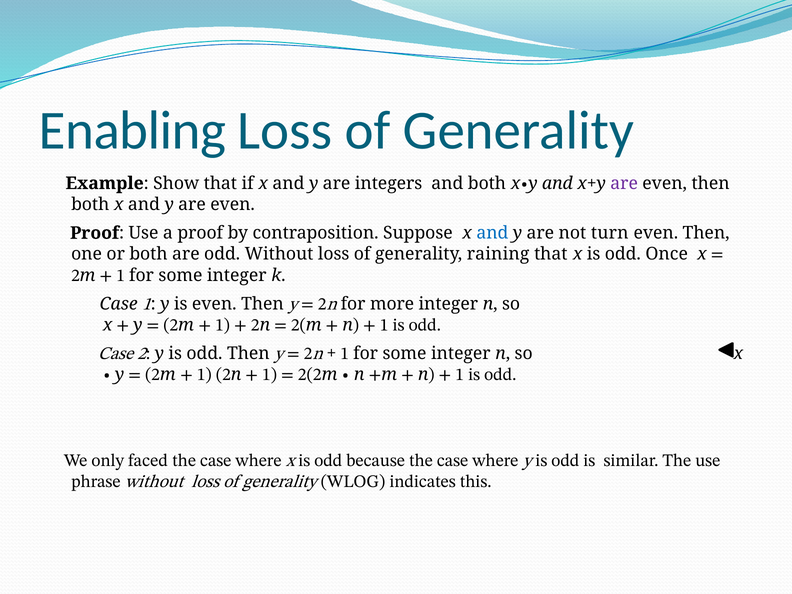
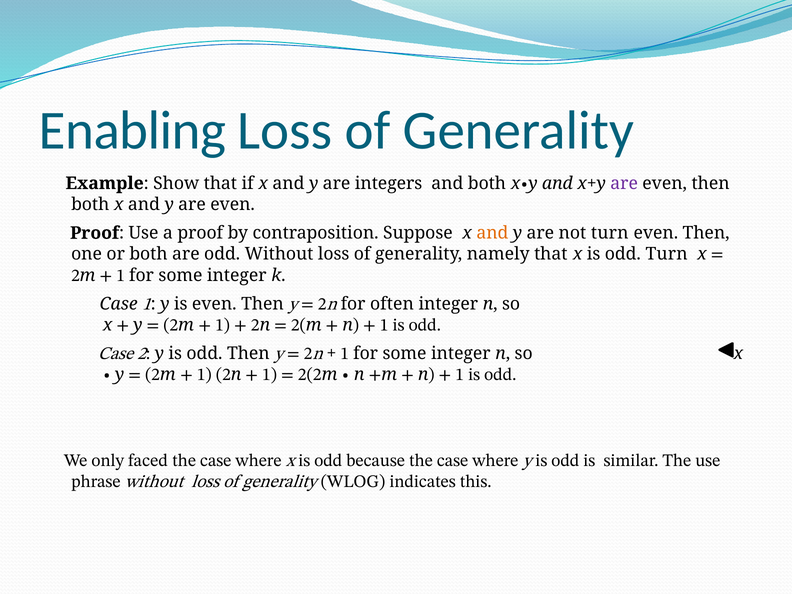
and colour: blue -> orange (492, 233)
raining: raining -> namely (498, 254)
odd Once: Once -> Turn (667, 254)
more: more -> often (392, 304)
